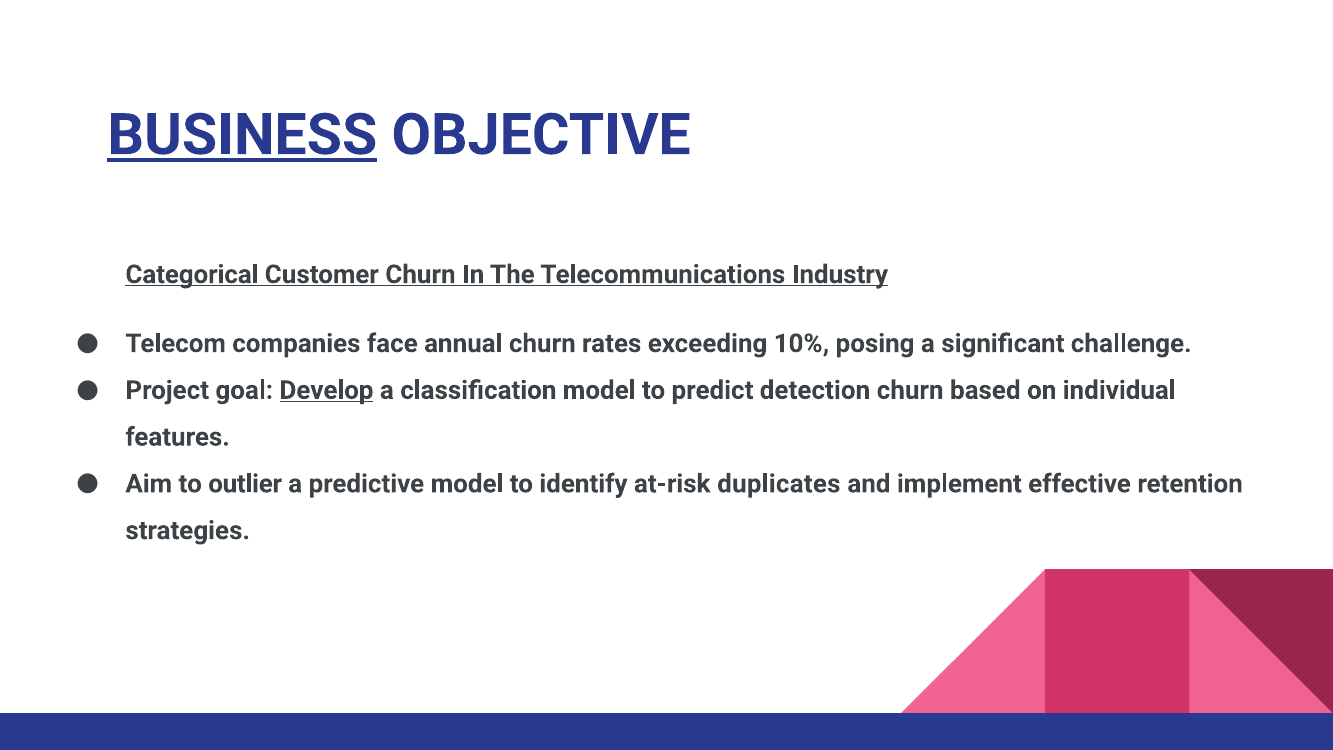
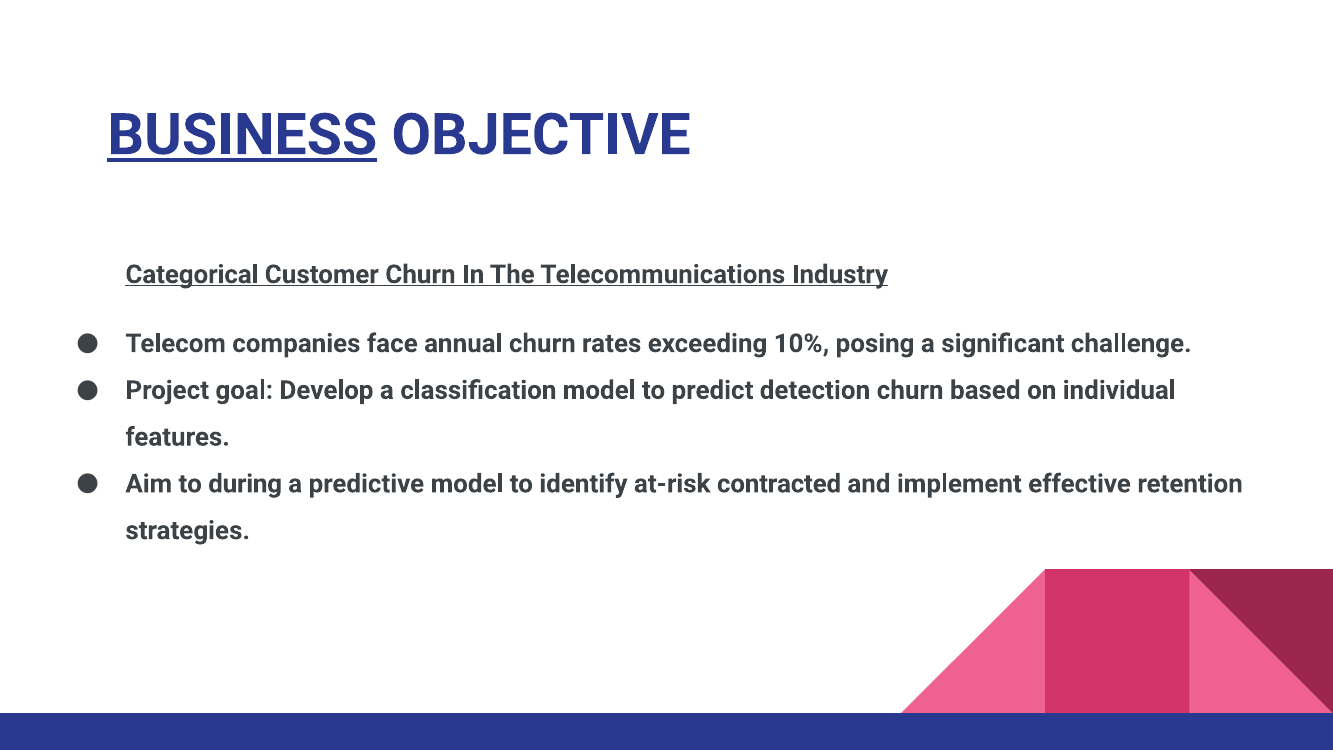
Develop underline: present -> none (326, 390)
outlier: outlier -> during (245, 484)
duplicates: duplicates -> contracted (779, 484)
